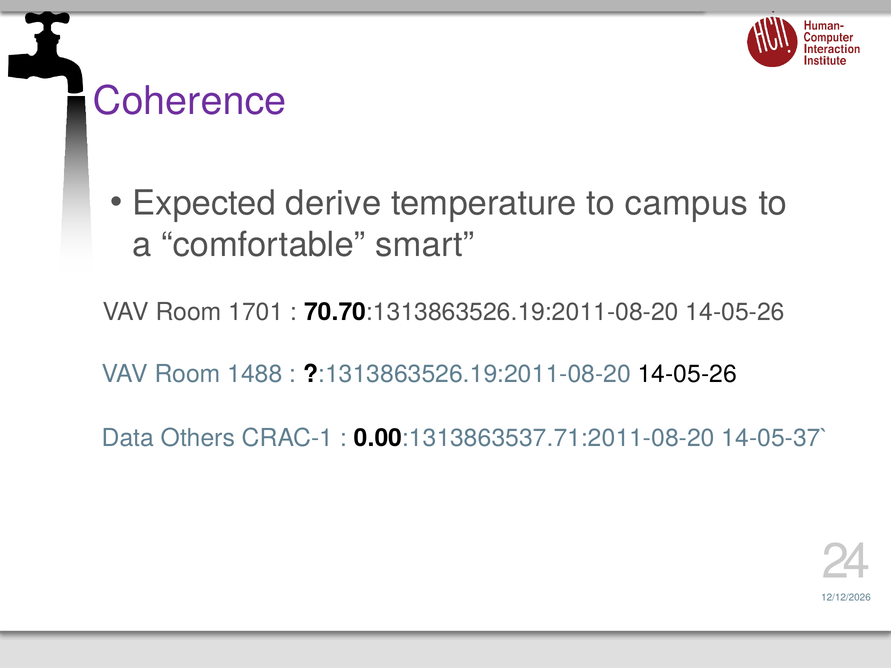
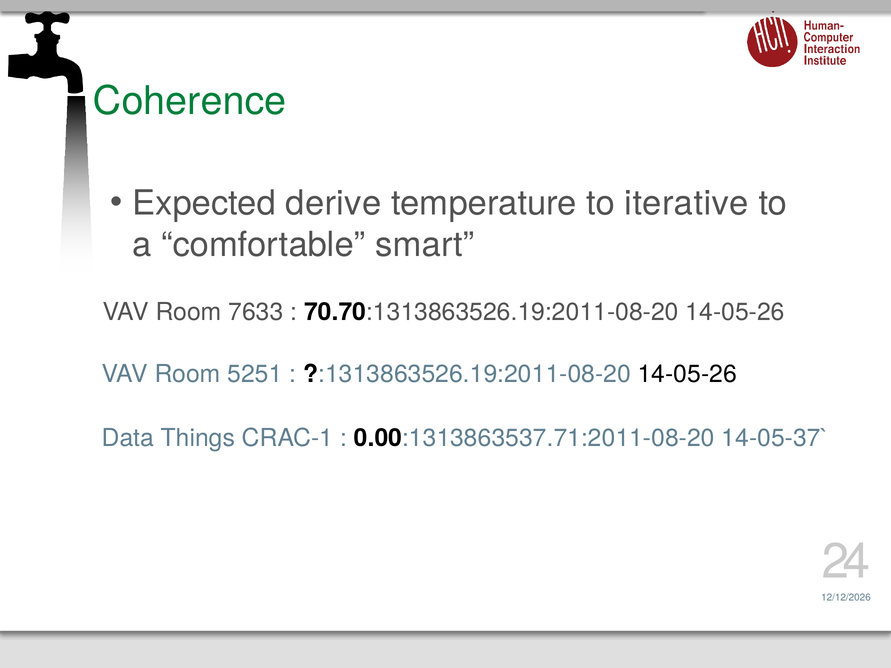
Coherence colour: purple -> green (190, 101)
campus: campus -> iterative (687, 203)
1701: 1701 -> 7633 (256, 312)
1488: 1488 -> 5251 (255, 374)
Others: Others -> Things (198, 438)
